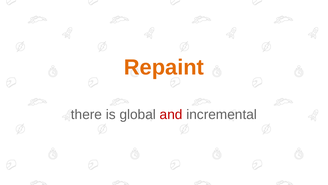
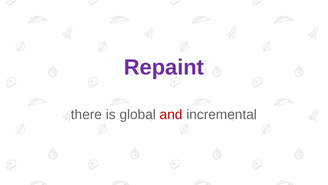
Repaint colour: orange -> purple (164, 67)
